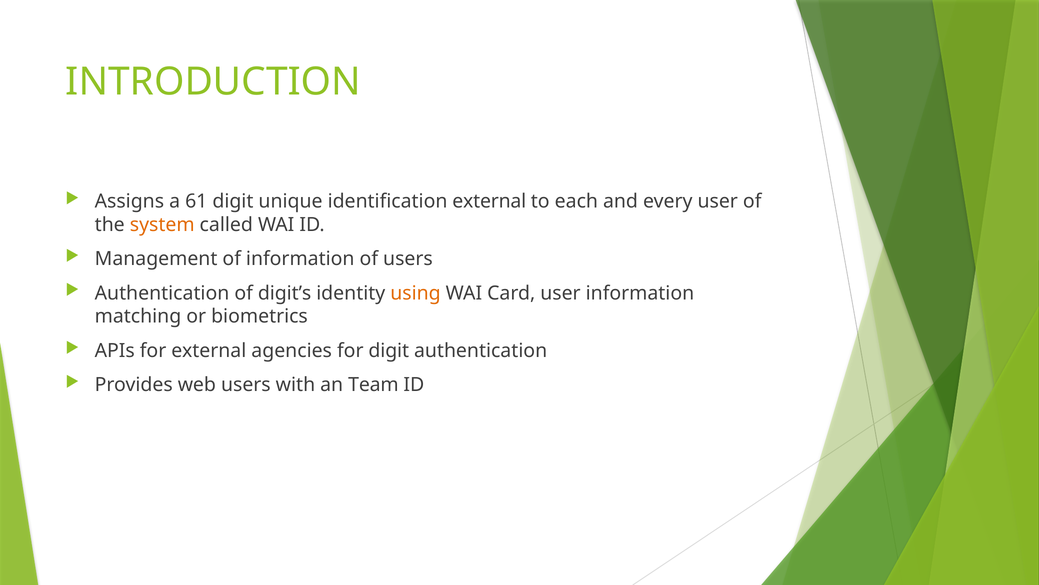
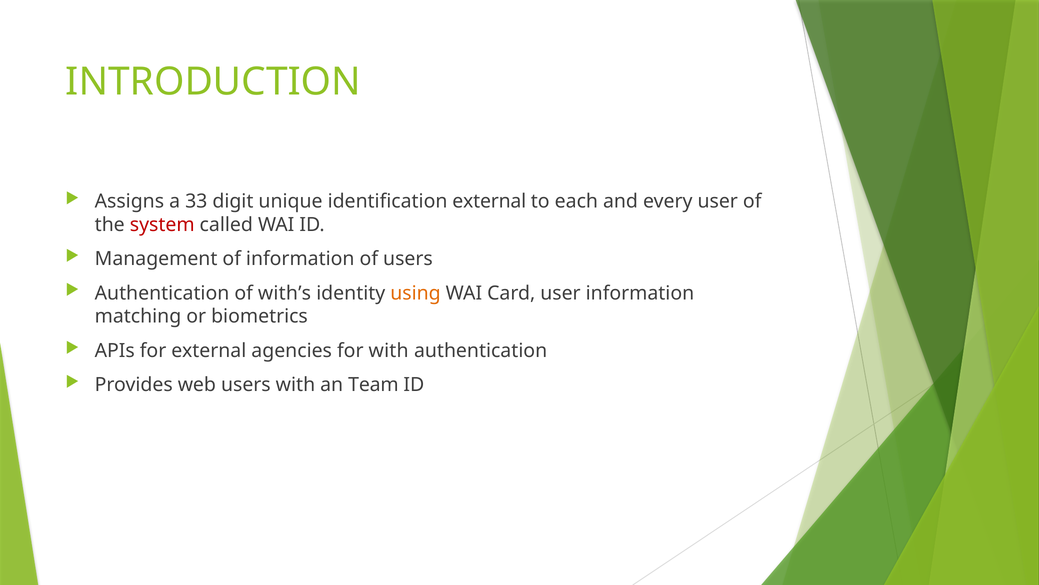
61: 61 -> 33 (196, 201)
system colour: orange -> red (162, 224)
digit’s: digit’s -> with’s (285, 293)
for digit: digit -> with (389, 350)
